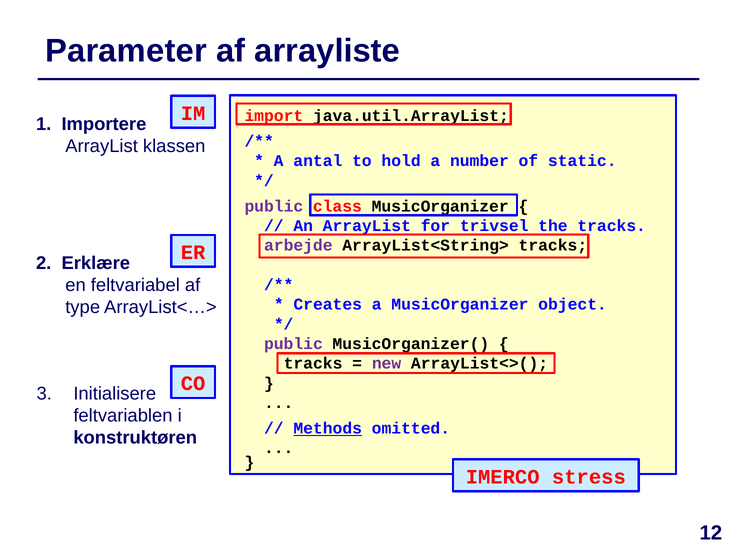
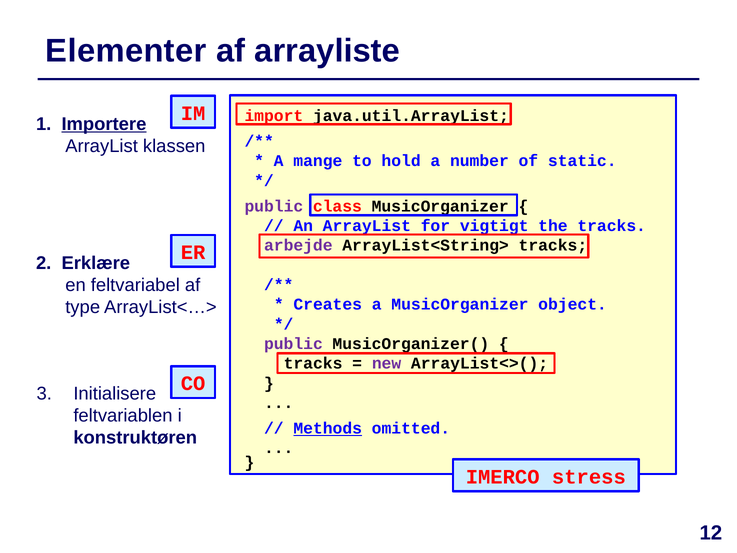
Parameter: Parameter -> Elementer (126, 51)
Importere underline: none -> present (104, 124)
antal: antal -> mange (318, 161)
trivsel: trivsel -> vigtigt (494, 226)
